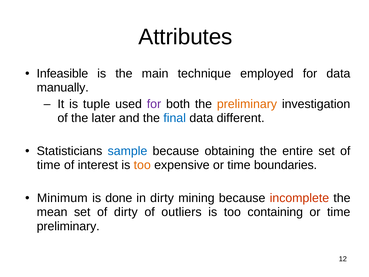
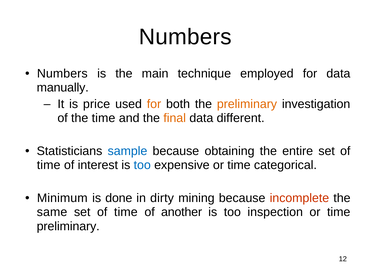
Attributes: Attributes -> Numbers (185, 37)
Infeasible: Infeasible -> Numbers (62, 74)
tuple: tuple -> price (97, 104)
for colour: purple -> orange (154, 104)
the later: later -> time (103, 118)
final colour: blue -> orange (175, 118)
too colour: orange -> blue (142, 165)
boundaries: boundaries -> categorical (285, 165)
mean: mean -> same (52, 212)
dirty: dirty -> time (126, 212)
outliers: outliers -> another (182, 212)
containing: containing -> inspection (275, 212)
